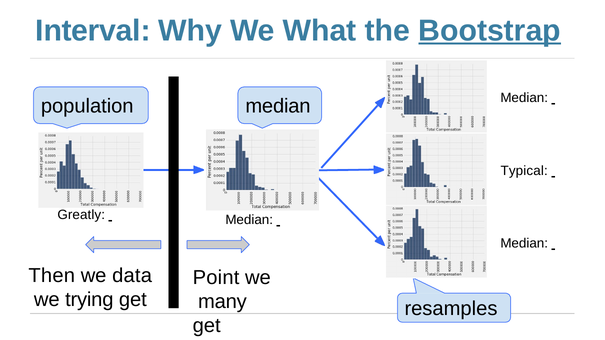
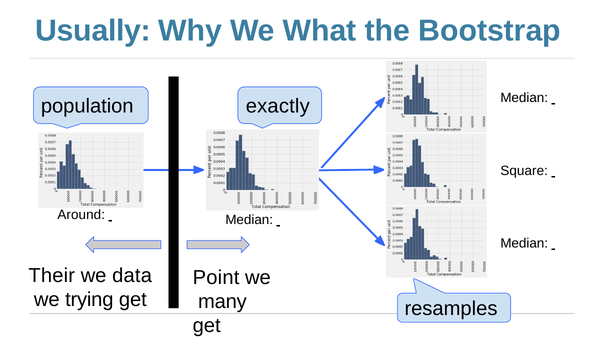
Interval: Interval -> Usually (93, 31)
Bootstrap underline: present -> none (490, 31)
population median: median -> exactly (278, 106)
Typical: Typical -> Square (524, 171)
Greatly: Greatly -> Around (81, 215)
Then: Then -> Their (52, 276)
